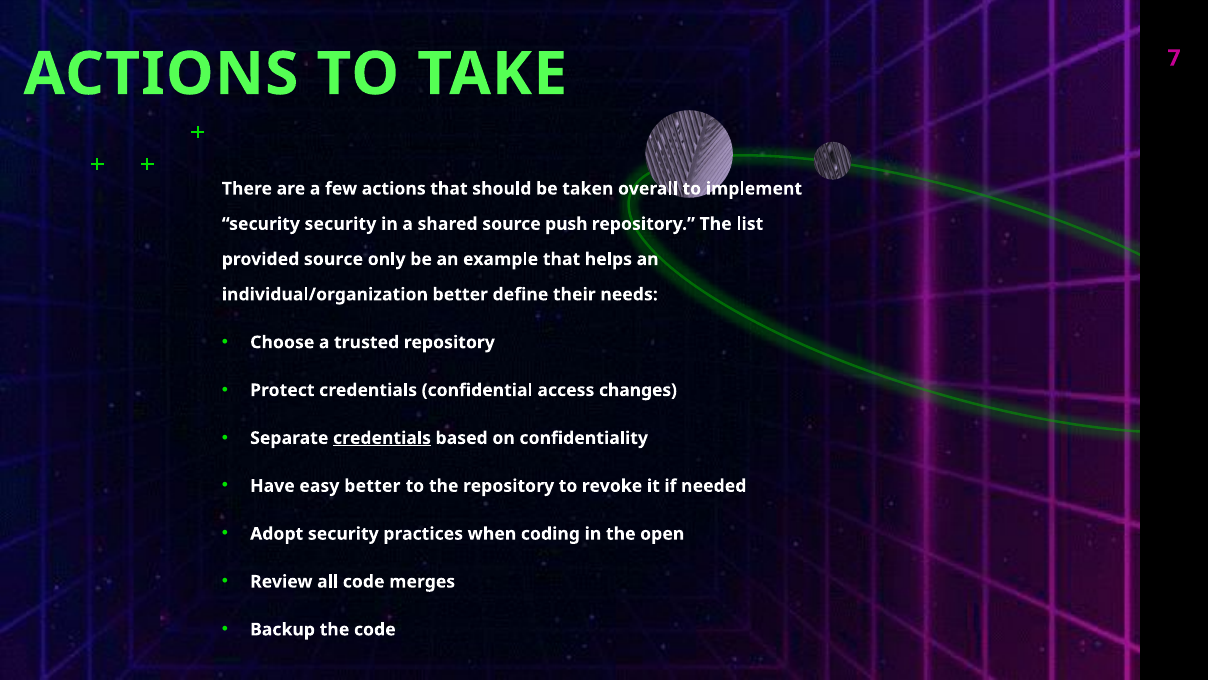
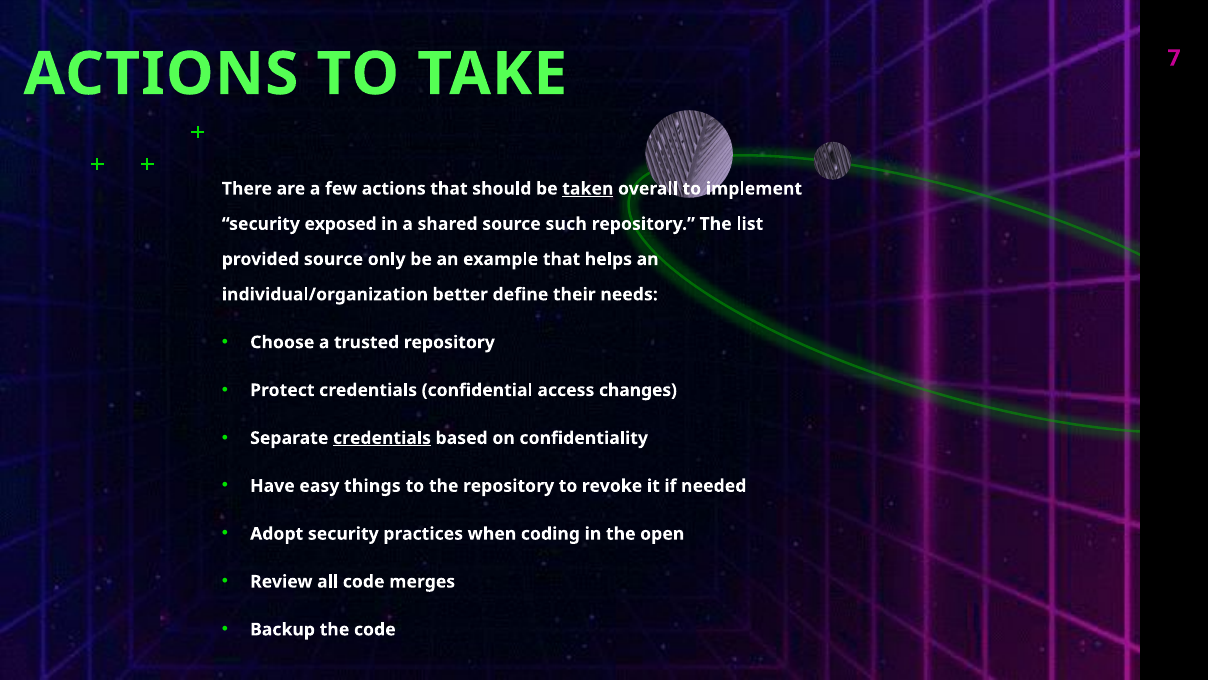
taken underline: none -> present (588, 189)
security security: security -> exposed (341, 224)
push: push -> such (566, 224)
easy better: better -> things (372, 486)
